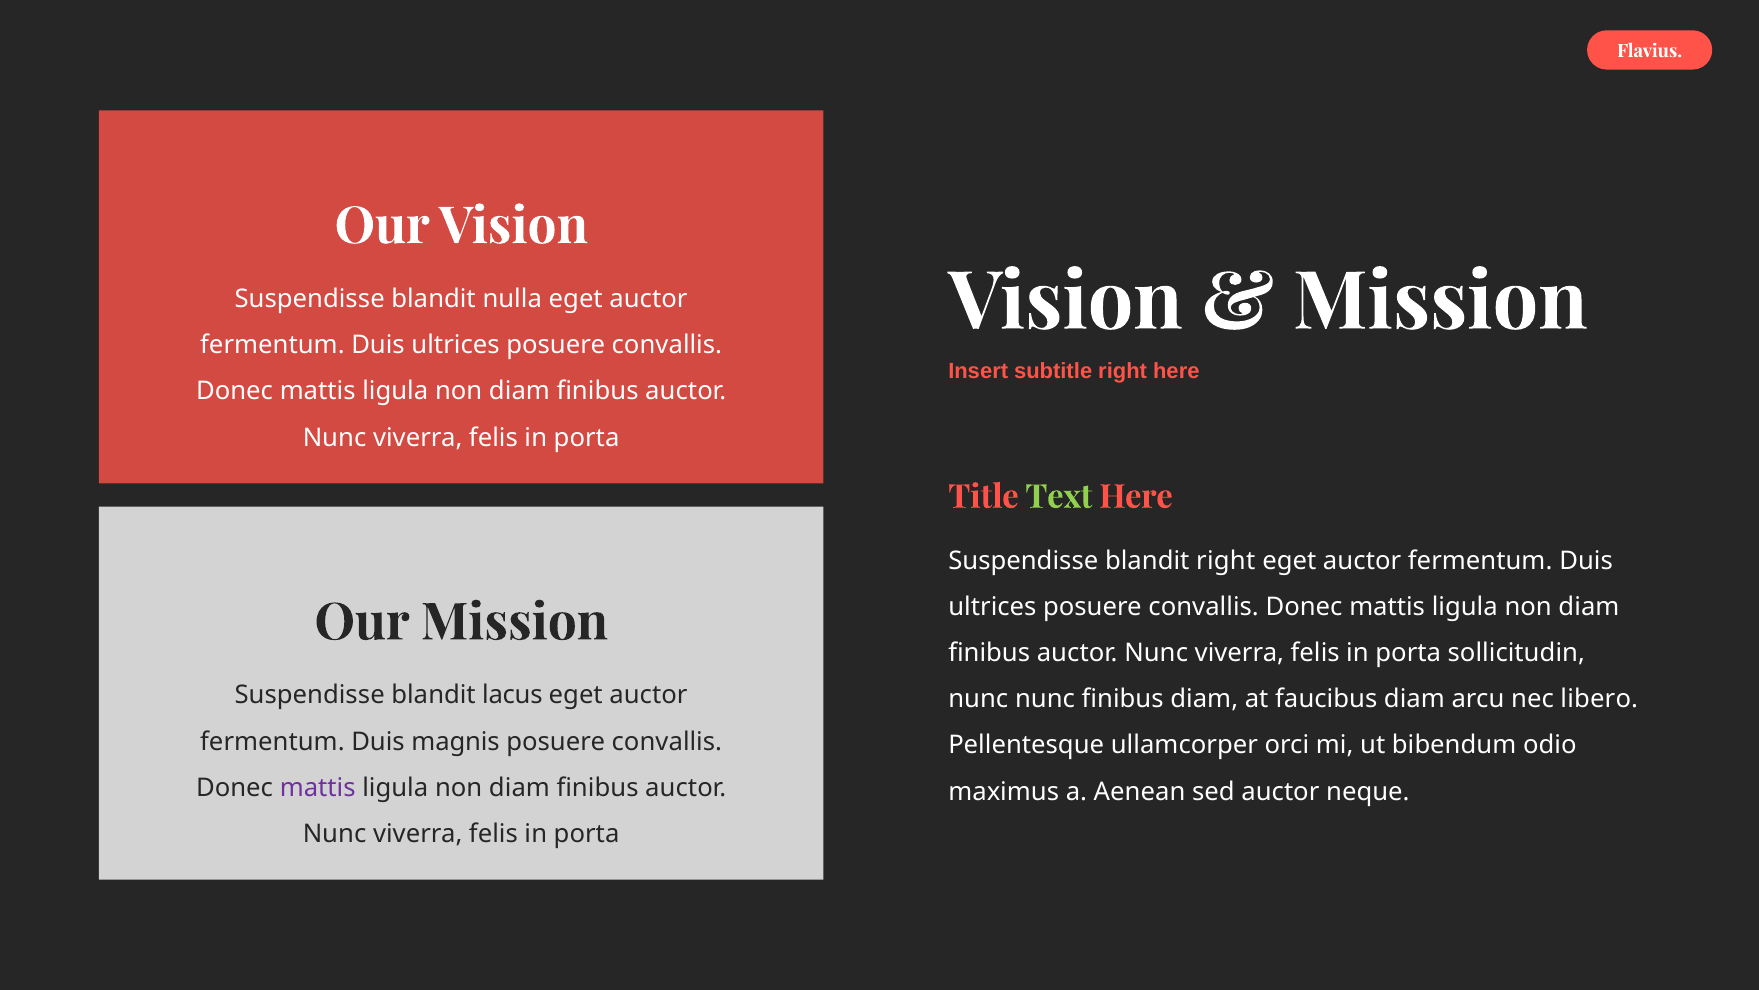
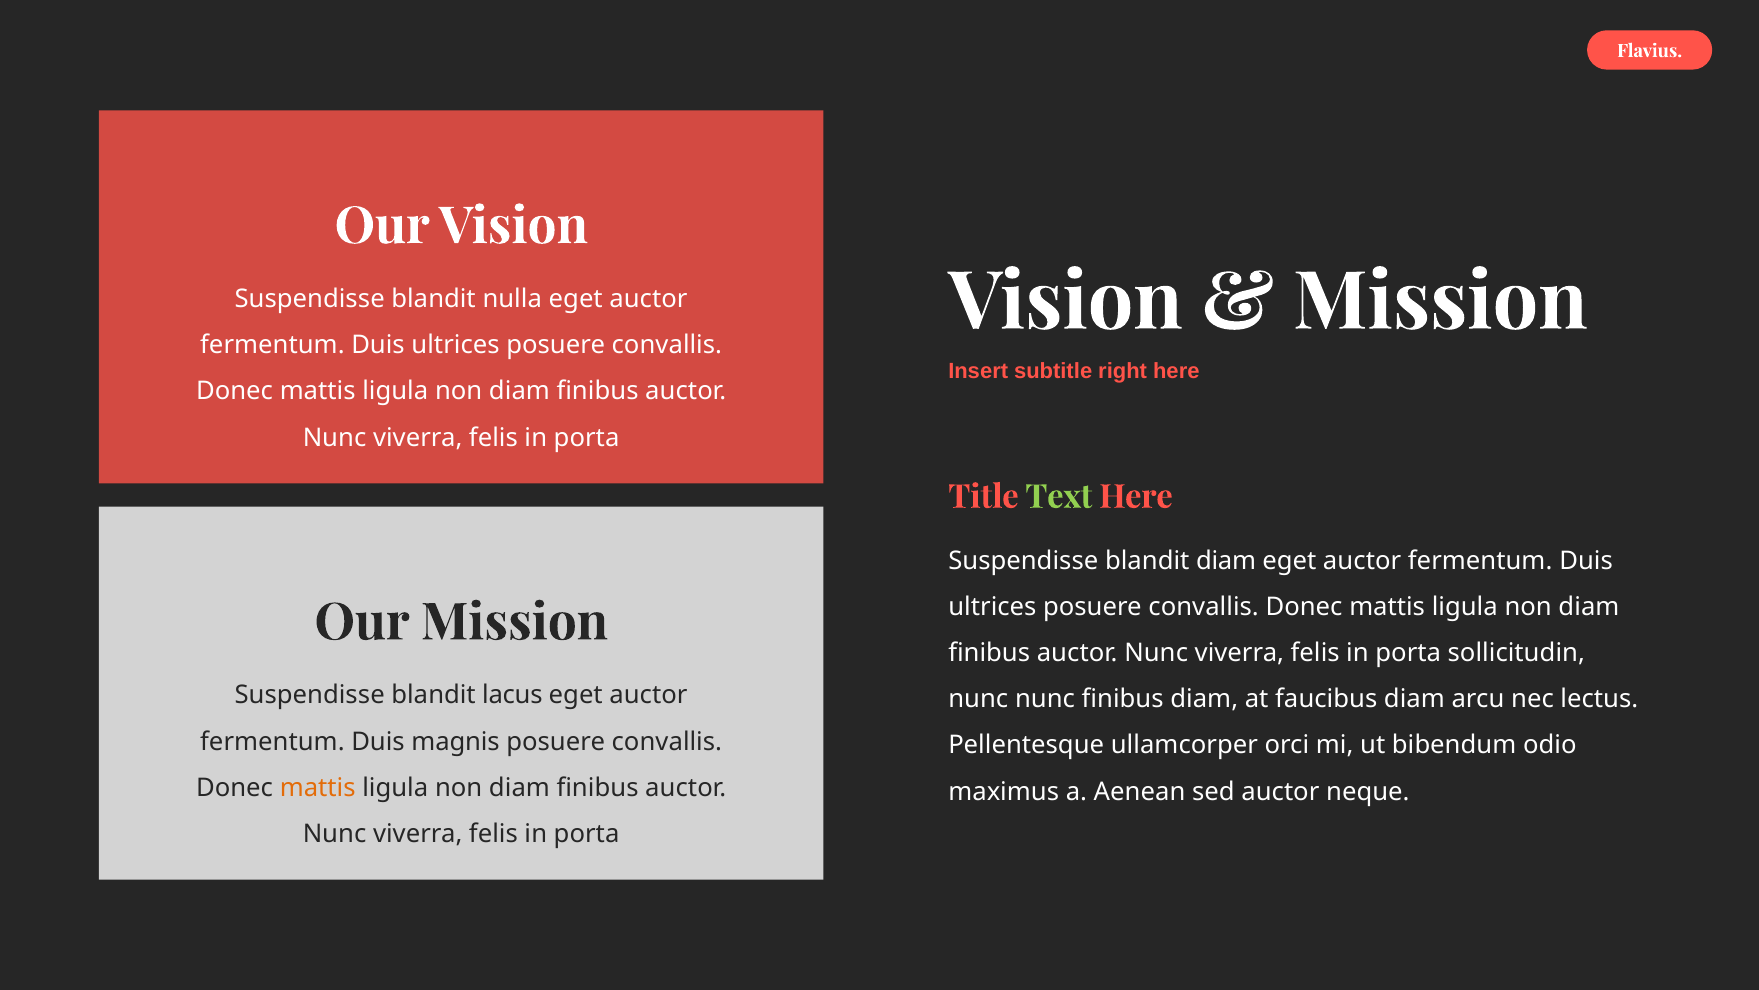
blandit right: right -> diam (1226, 560)
libero: libero -> lectus (1599, 699)
mattis colour: purple -> orange (318, 787)
